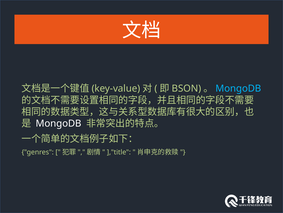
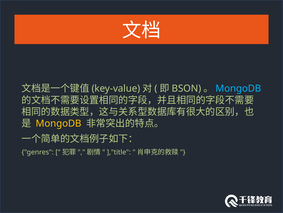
MongoDB colour: white -> yellow (59, 123)
